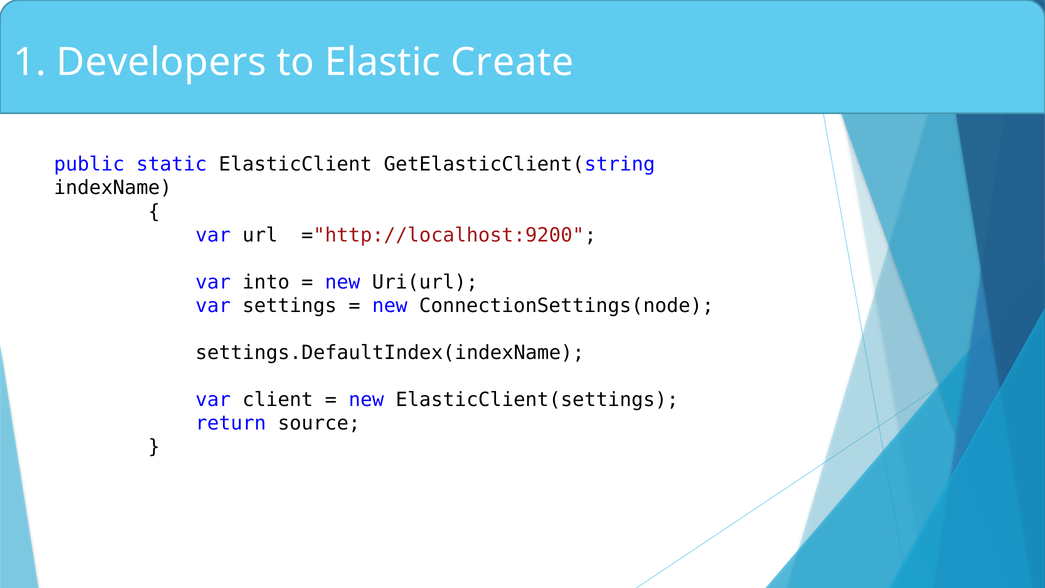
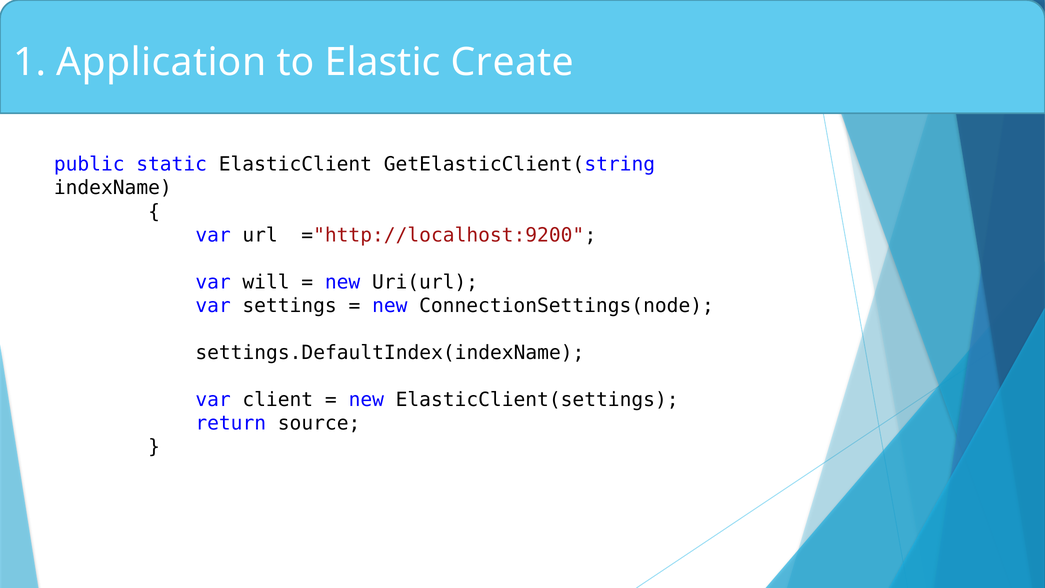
Developers: Developers -> Application (161, 62)
into: into -> will (266, 282)
